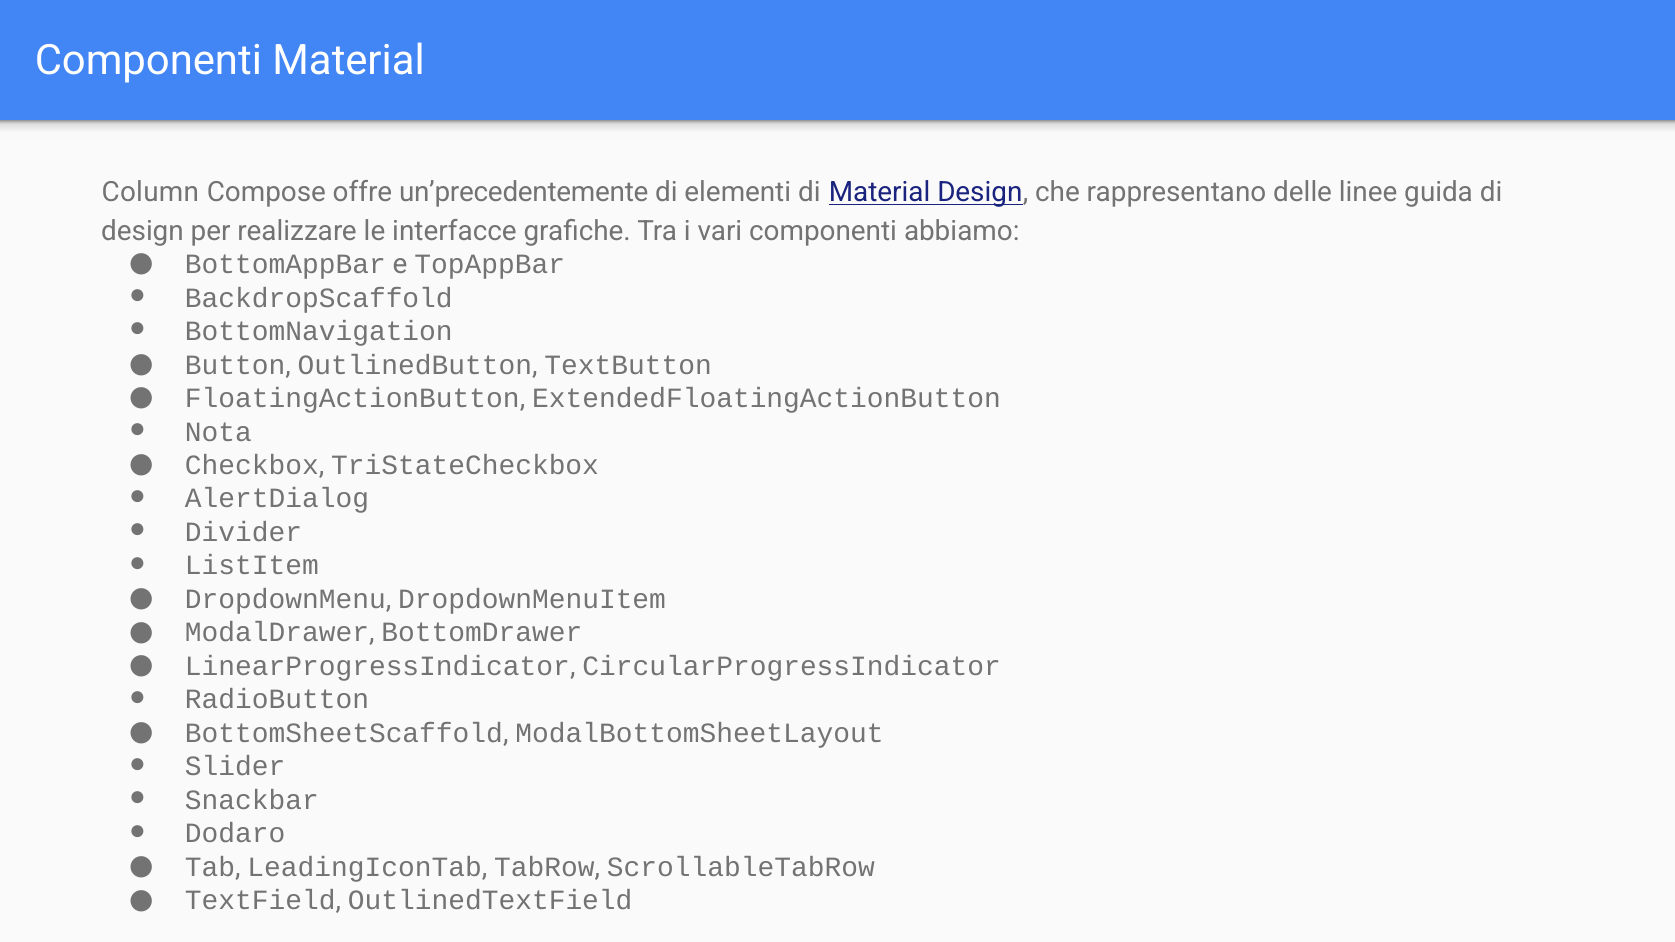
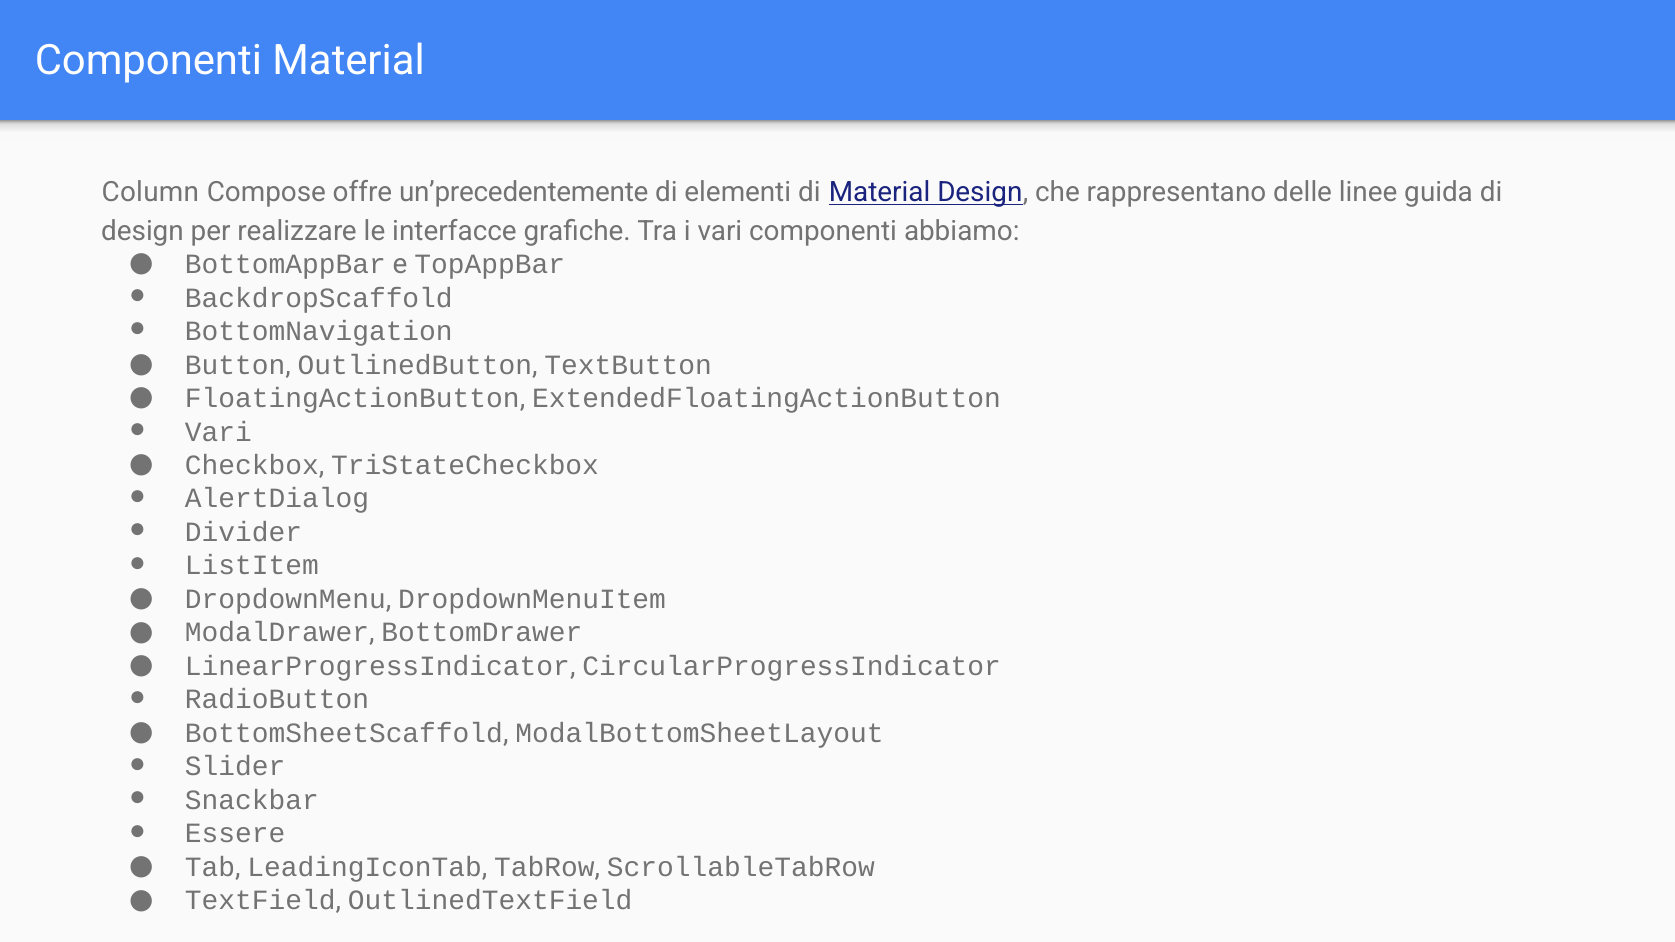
Nota: Nota -> Vari (218, 432)
Dodaro: Dodaro -> Essere (235, 834)
